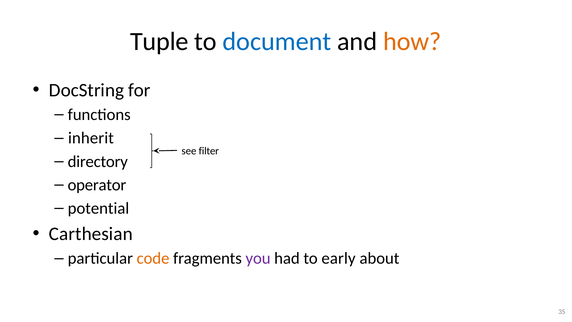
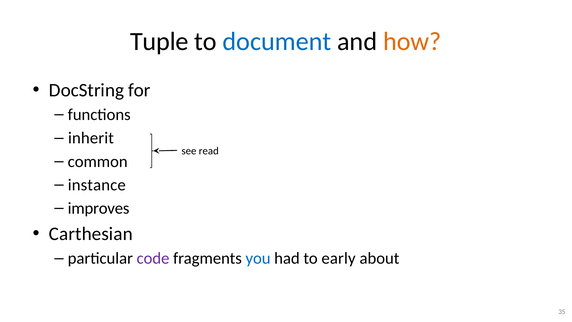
filter: filter -> read (209, 151)
directory: directory -> common (98, 161)
operator: operator -> instance (97, 185)
potential: potential -> improves (99, 208)
code colour: orange -> purple (153, 258)
you colour: purple -> blue (258, 258)
